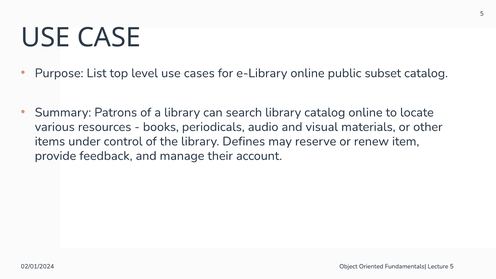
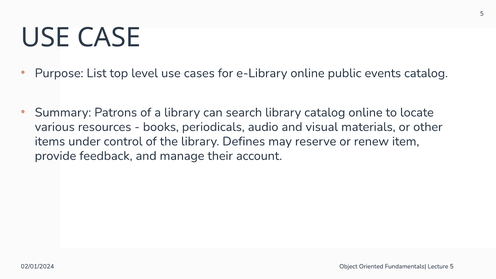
subset: subset -> events (383, 73)
